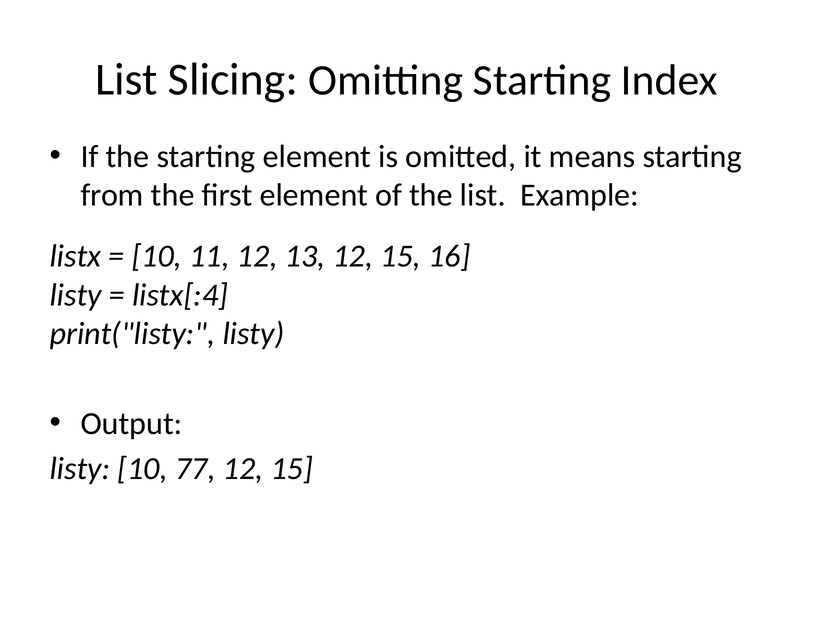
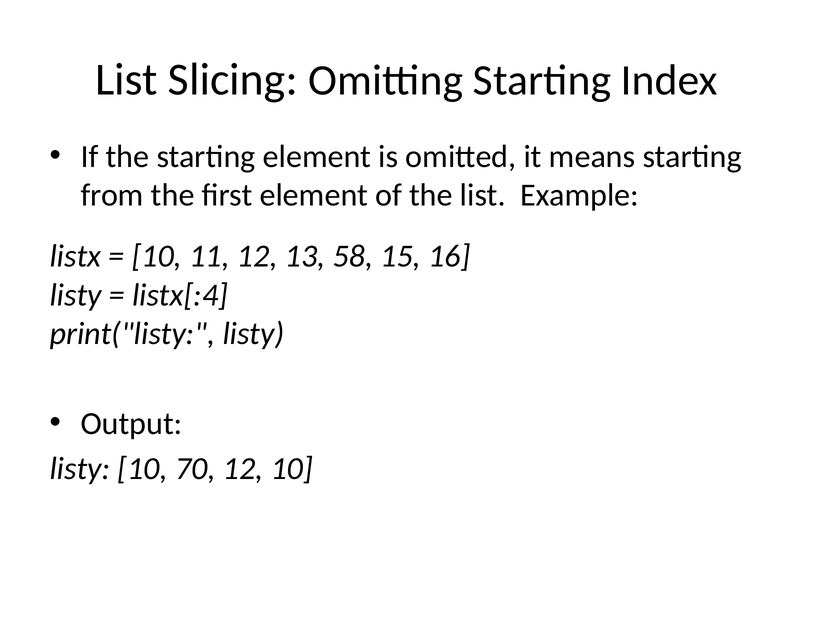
13 12: 12 -> 58 (353, 256)
77: 77 -> 70 (195, 469)
15: 15 -> 10 (292, 469)
